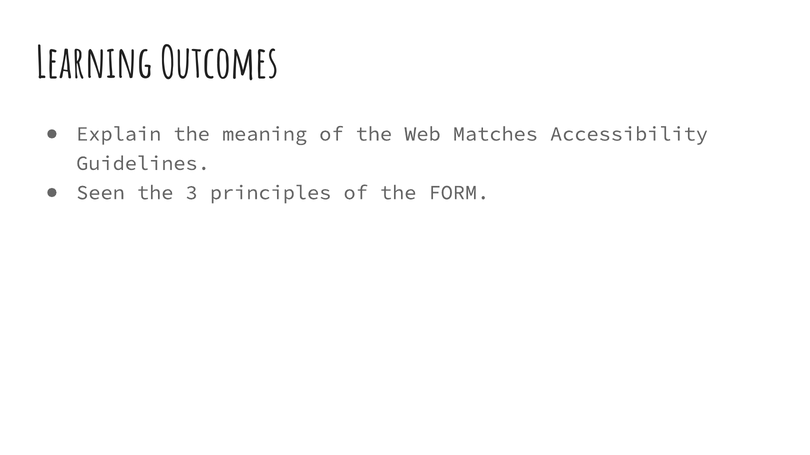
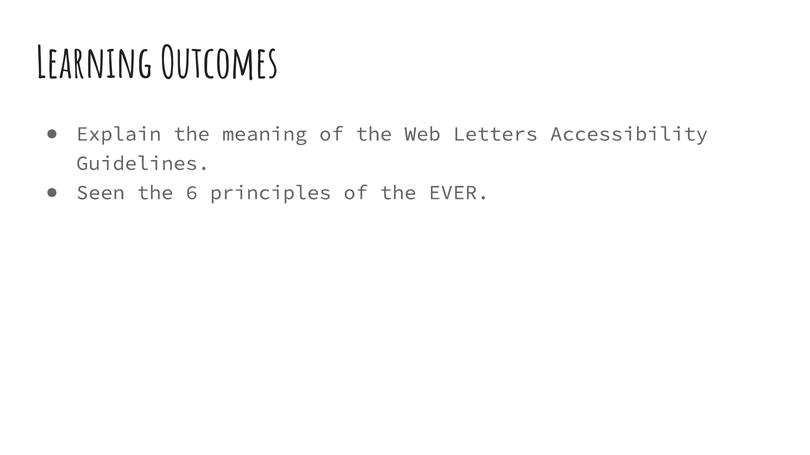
Matches: Matches -> Letters (495, 134)
3: 3 -> 6 (192, 193)
FORM: FORM -> EVER (459, 193)
